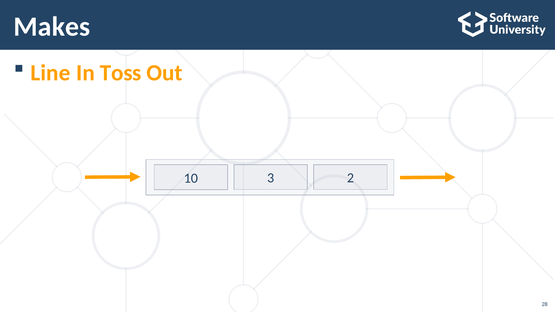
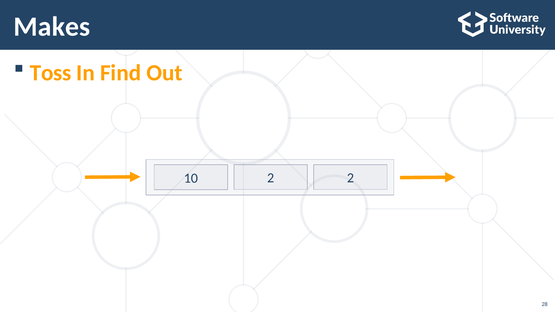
Line: Line -> Toss (51, 73)
Toss: Toss -> Find (121, 73)
10 3: 3 -> 2 (271, 178)
